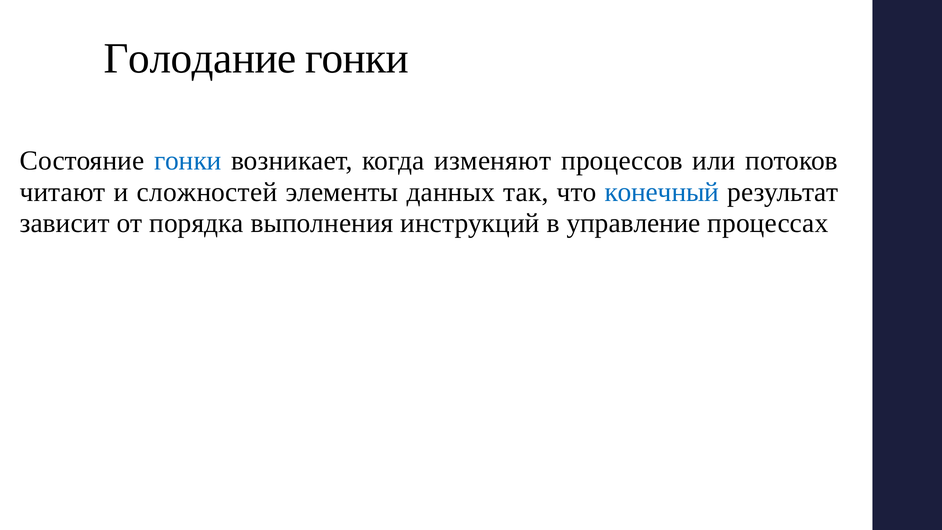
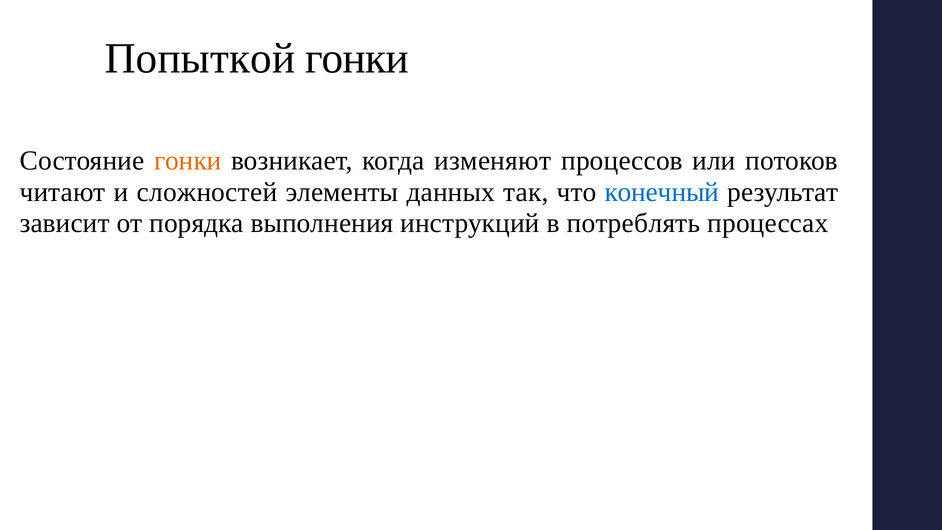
Голодание: Голодание -> Попыткой (200, 58)
гонки colour: blue -> orange (188, 161)
управление: управление -> потреблять (633, 223)
